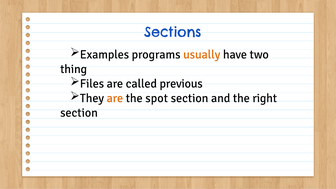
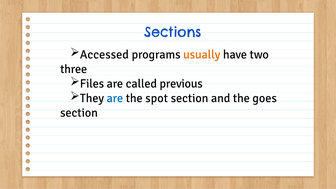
Examples: Examples -> Accessed (104, 54)
thing: thing -> three (74, 69)
are colour: orange -> blue (115, 98)
right: right -> goes (265, 98)
